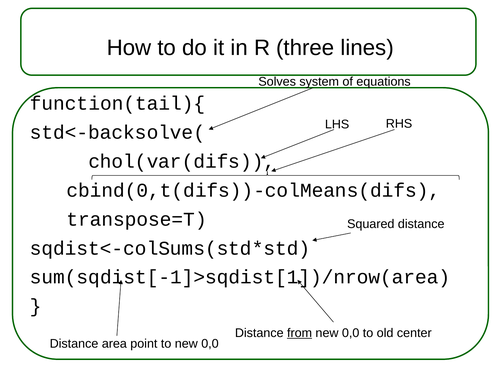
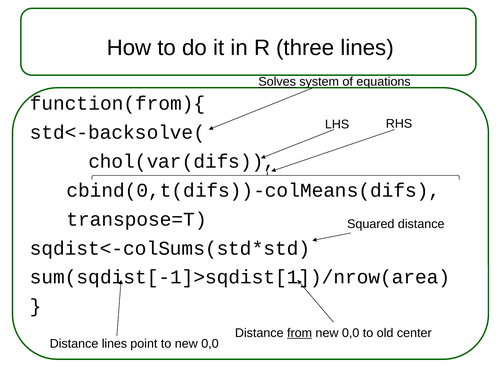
Solves underline: none -> present (277, 82)
function(tail){: function(tail){ -> function(from){ (118, 103)
Distance area: area -> lines (114, 343)
